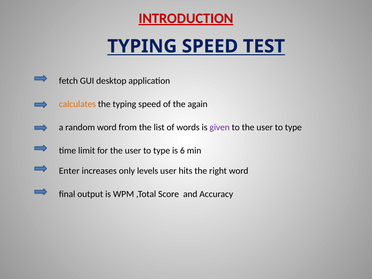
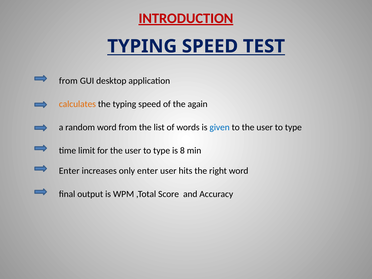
fetch: fetch -> from (68, 81)
given colour: purple -> blue (220, 127)
6: 6 -> 8 (182, 150)
only levels: levels -> enter (148, 171)
